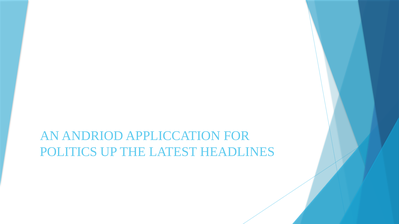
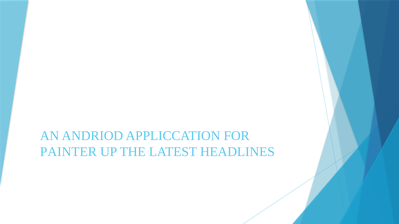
POLITICS: POLITICS -> PAINTER (68, 152)
